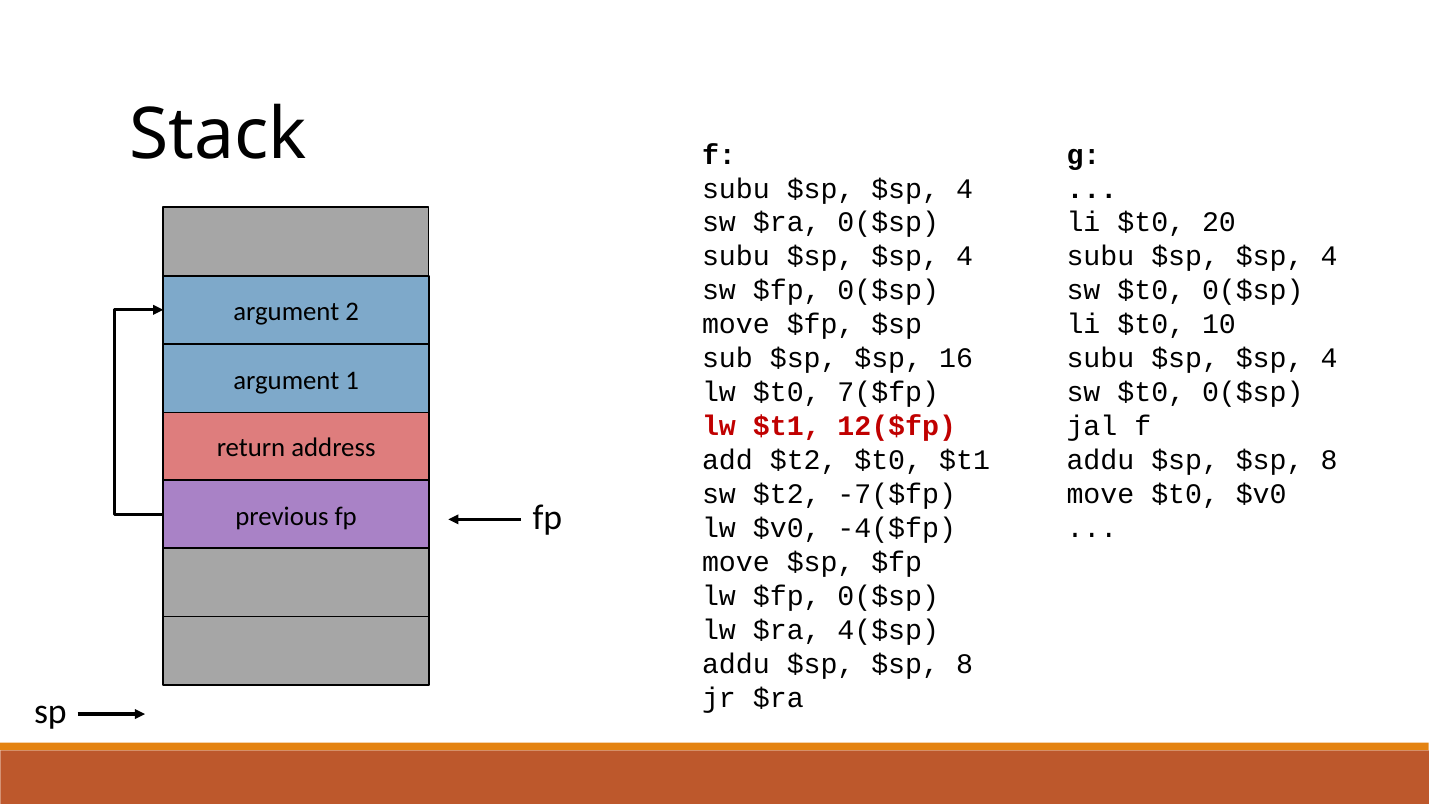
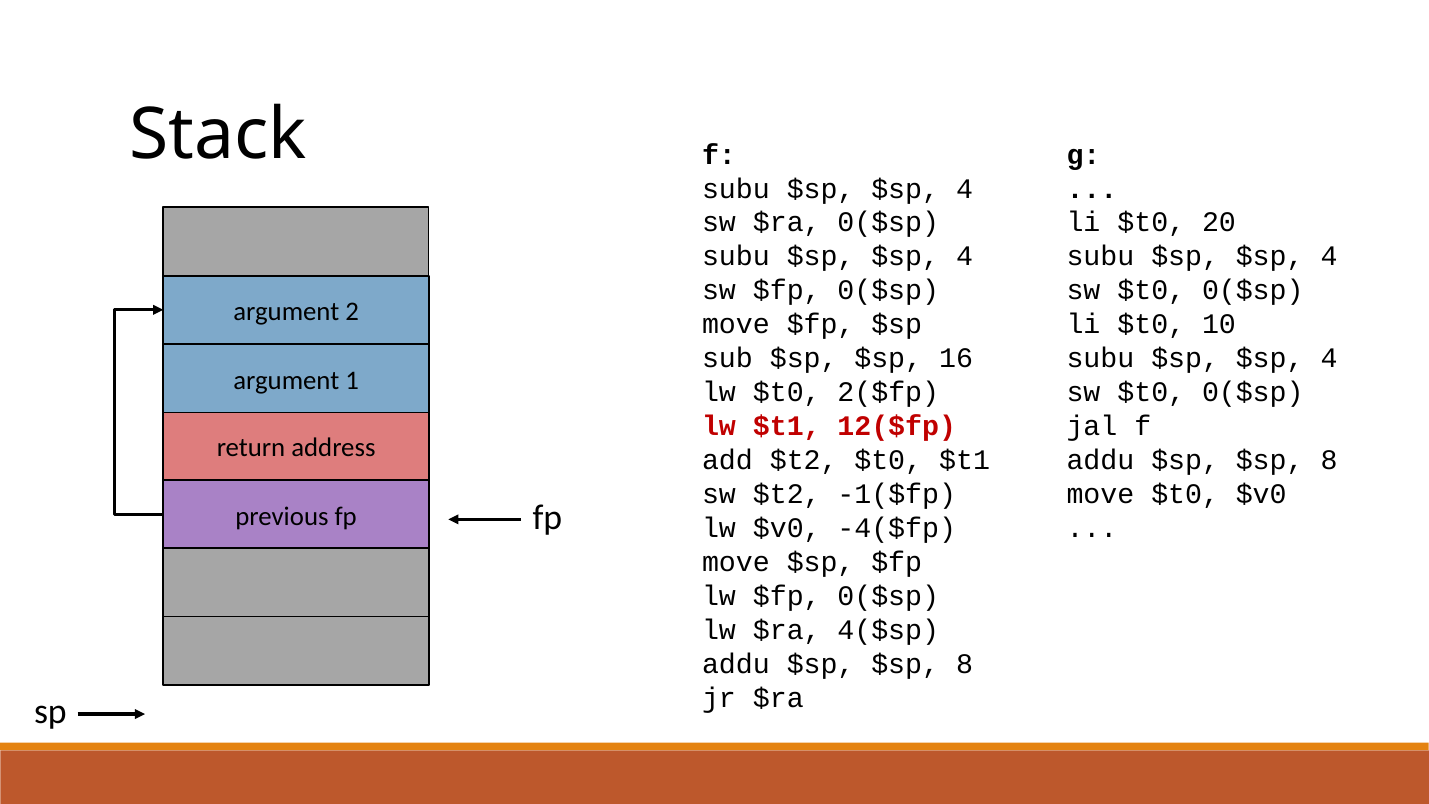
7($fp: 7($fp -> 2($fp (888, 392)
-7($fp: -7($fp -> -1($fp (897, 494)
